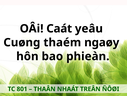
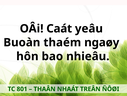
Cuøng: Cuøng -> Buoàn (22, 42)
phieàn: phieàn -> nhieâu (88, 56)
